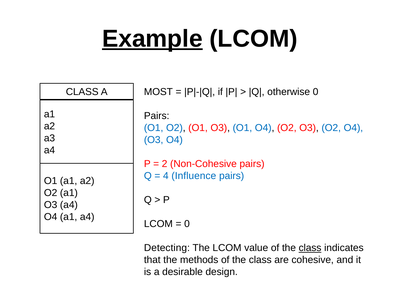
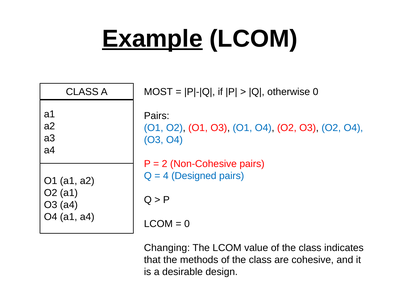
Influence: Influence -> Designed (194, 176)
Detecting: Detecting -> Changing (167, 248)
class underline: present -> none (310, 248)
